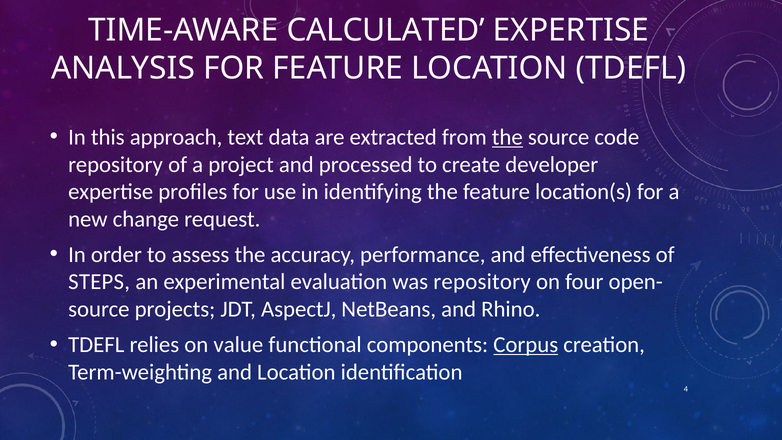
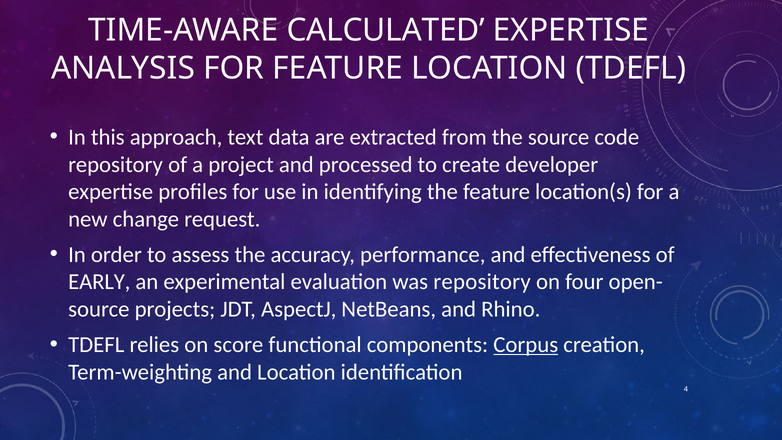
the underline: present -> none (507, 137)
STEPS: STEPS -> EARLY (99, 282)
value: value -> score (238, 345)
